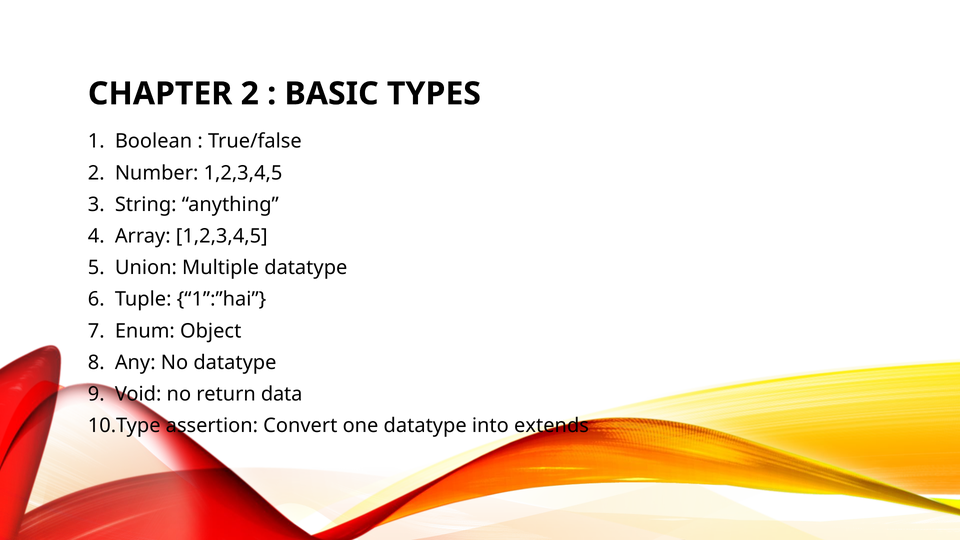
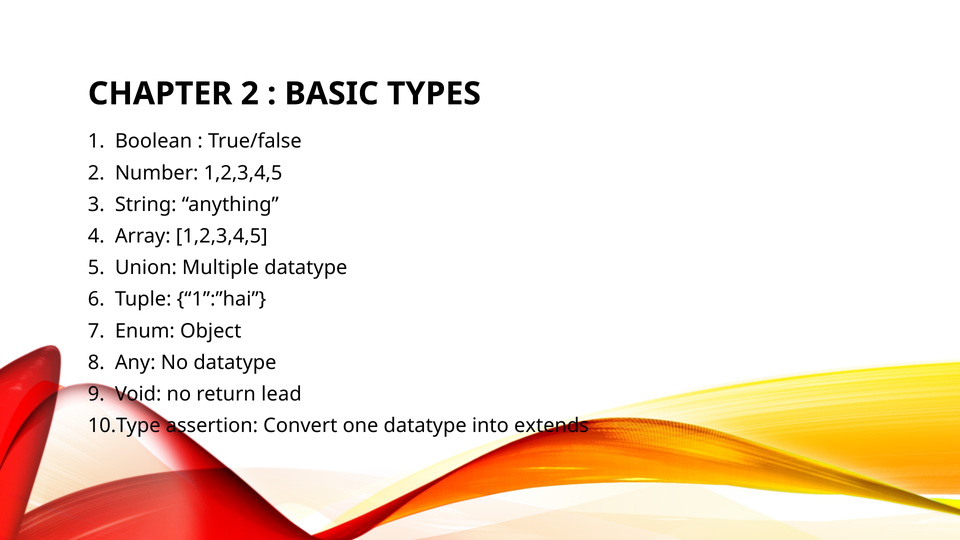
data: data -> lead (281, 394)
